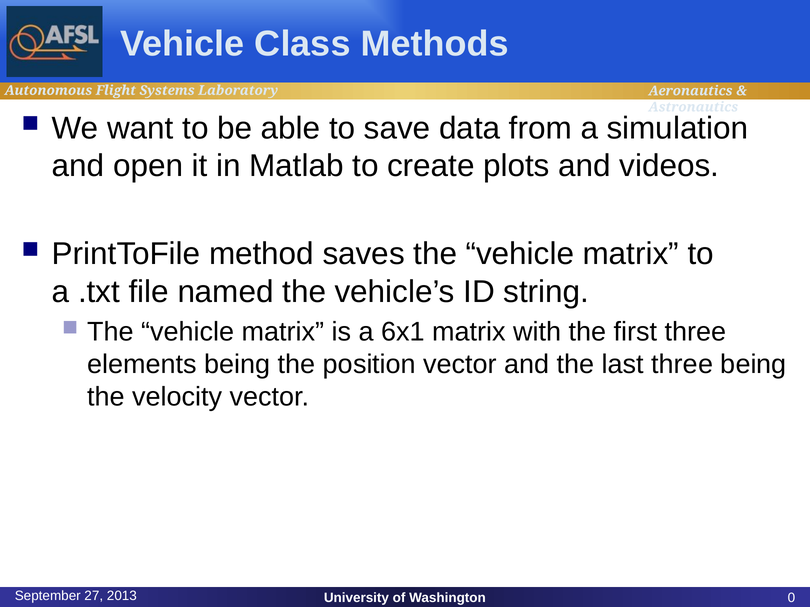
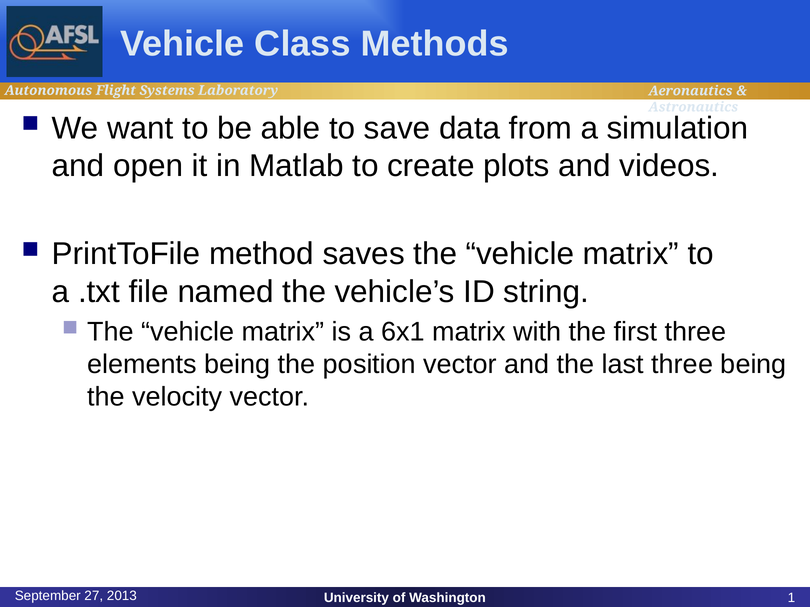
0: 0 -> 1 (791, 598)
